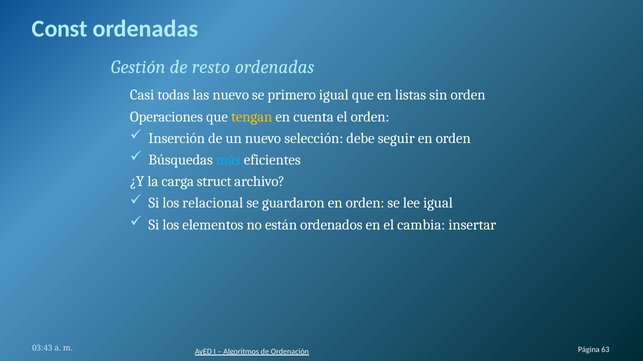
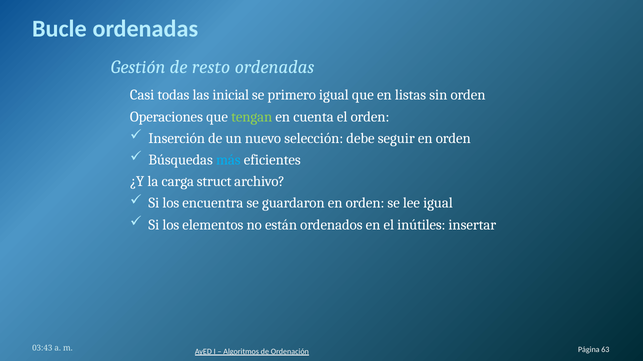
Const: Const -> Bucle (60, 29)
las nuevo: nuevo -> inicial (231, 95)
tengan colour: yellow -> light green (252, 117)
relacional: relacional -> encuentra (213, 203)
cambia: cambia -> inútiles (421, 225)
